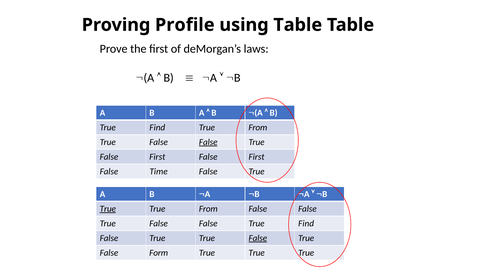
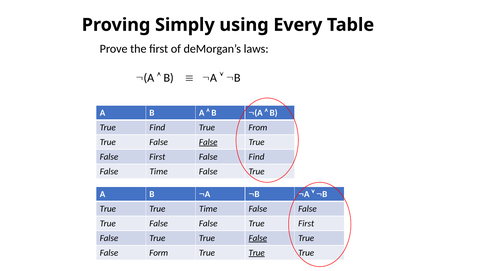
Profile: Profile -> Simply (185, 25)
using Table: Table -> Every (298, 25)
First: First -> Find (257, 157)
True underline: present -> none (108, 208)
From: From -> Time (208, 208)
False True Find: Find -> First (306, 223)
True underline: none -> present (257, 252)
